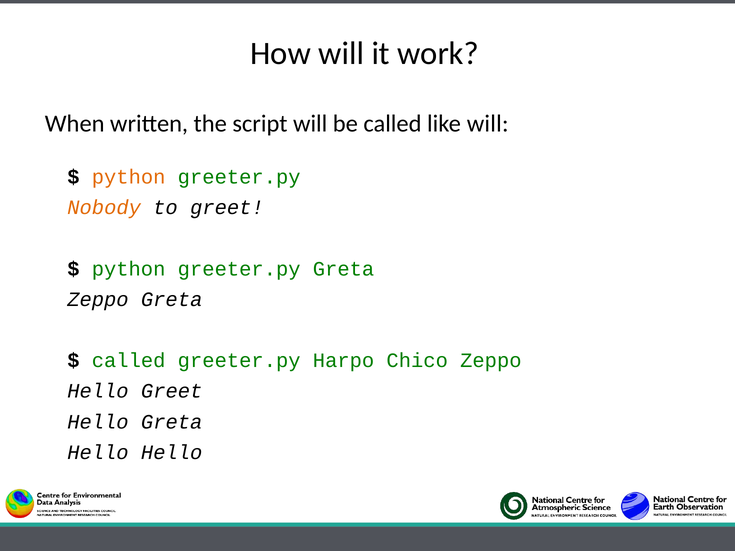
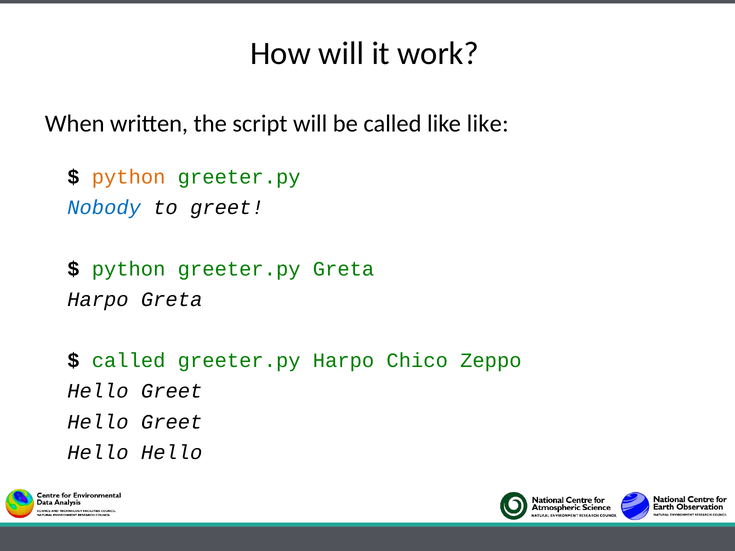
like will: will -> like (488, 124)
Nobody colour: orange -> blue (104, 208)
Zeppo: Zeppo -> Harpo (98, 300)
Greta: Greta -> Greet (172, 422)
